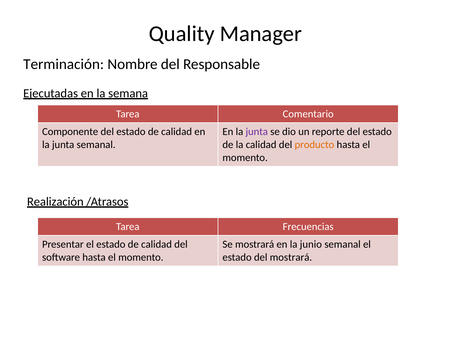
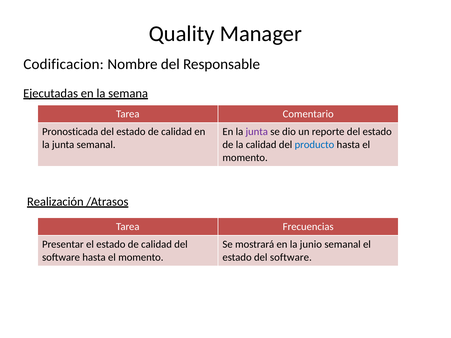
Terminación: Terminación -> Codificacion (64, 64)
Componente: Componente -> Pronosticada (70, 132)
producto colour: orange -> blue (314, 145)
estado del mostrará: mostrará -> software (291, 257)
